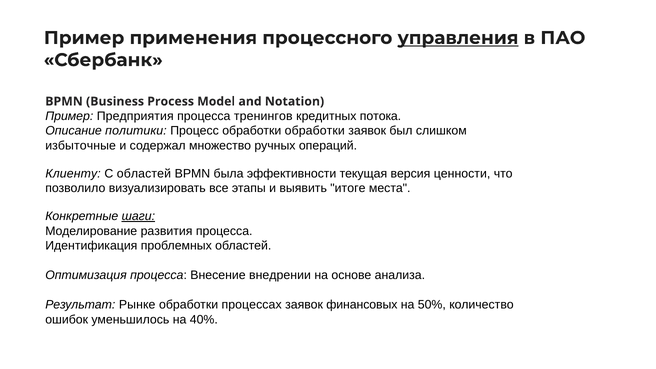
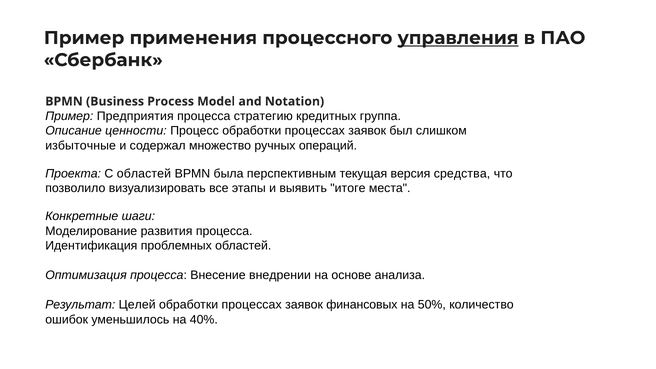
тренингов: тренингов -> стратегию (263, 116)
потока: потока -> группа (380, 116)
политики: политики -> ценности (136, 131)
Процесс обработки обработки: обработки -> процессах (315, 131)
Клиенту: Клиенту -> Проекта (73, 174)
эффективности: эффективности -> перспективным (292, 174)
ценности: ценности -> средства (462, 174)
шаги underline: present -> none (138, 216)
Рынке: Рынке -> Целей (137, 305)
